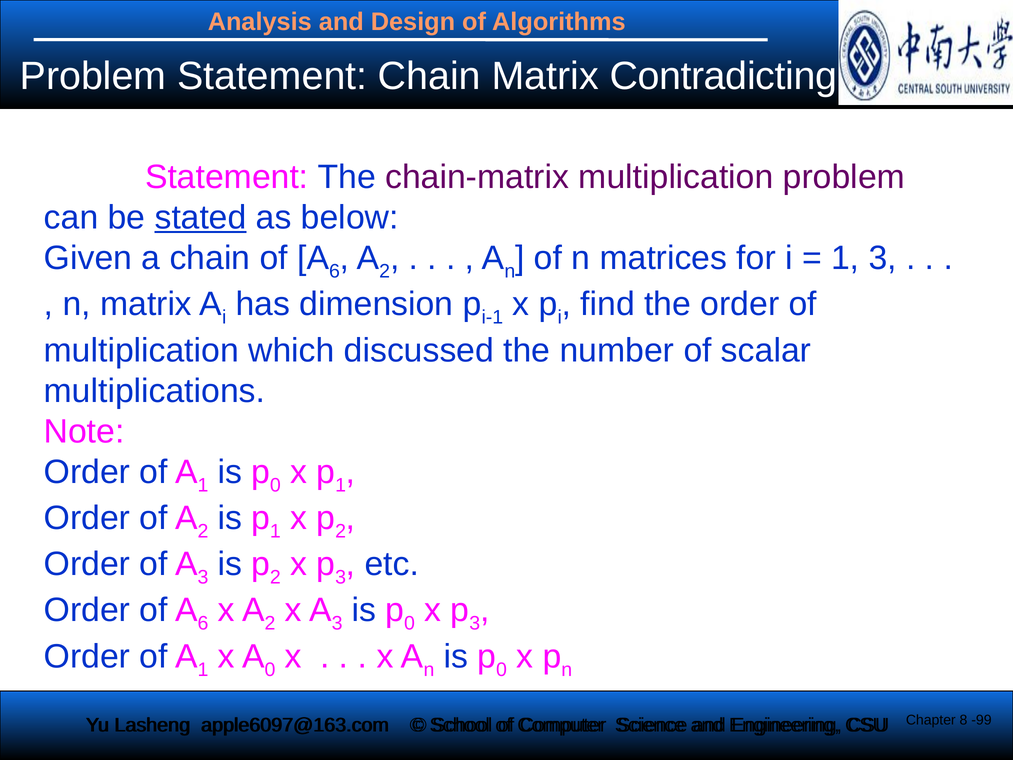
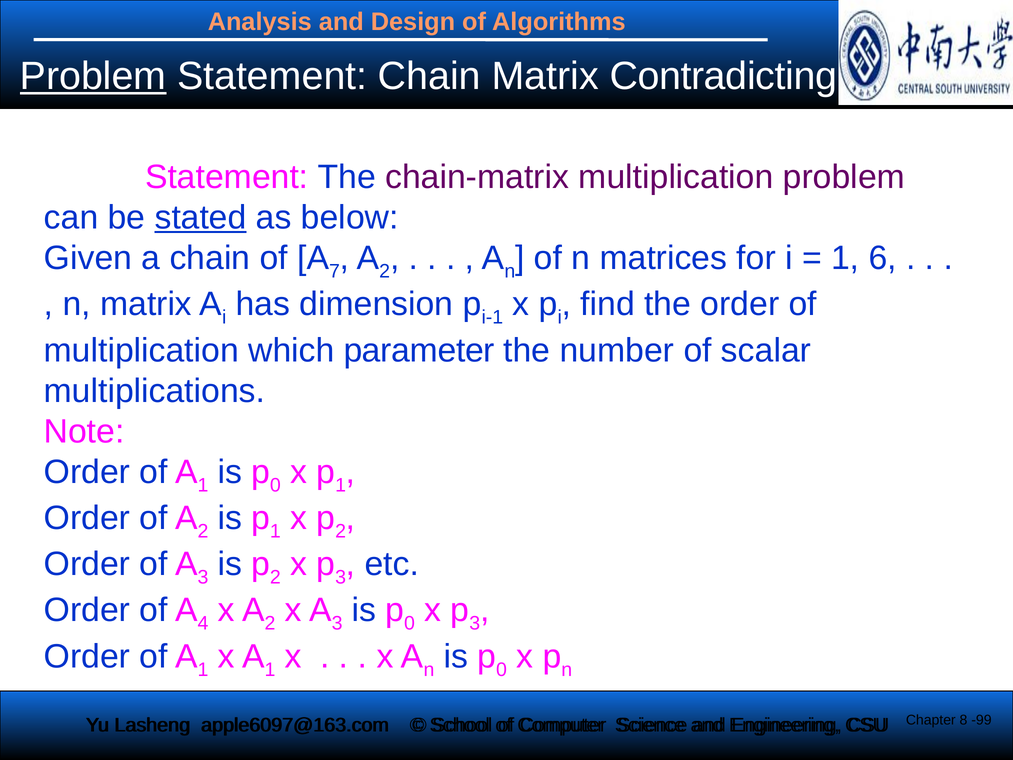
Problem underline: none -> present (93, 76)
chain of A 6: 6 -> 7 (335, 271)
1 3: 3 -> 6 (883, 258)
discussed: discussed -> parameter (419, 350)
Order of A 6: 6 -> 4 (203, 623)
x A 0: 0 -> 1 (270, 669)
